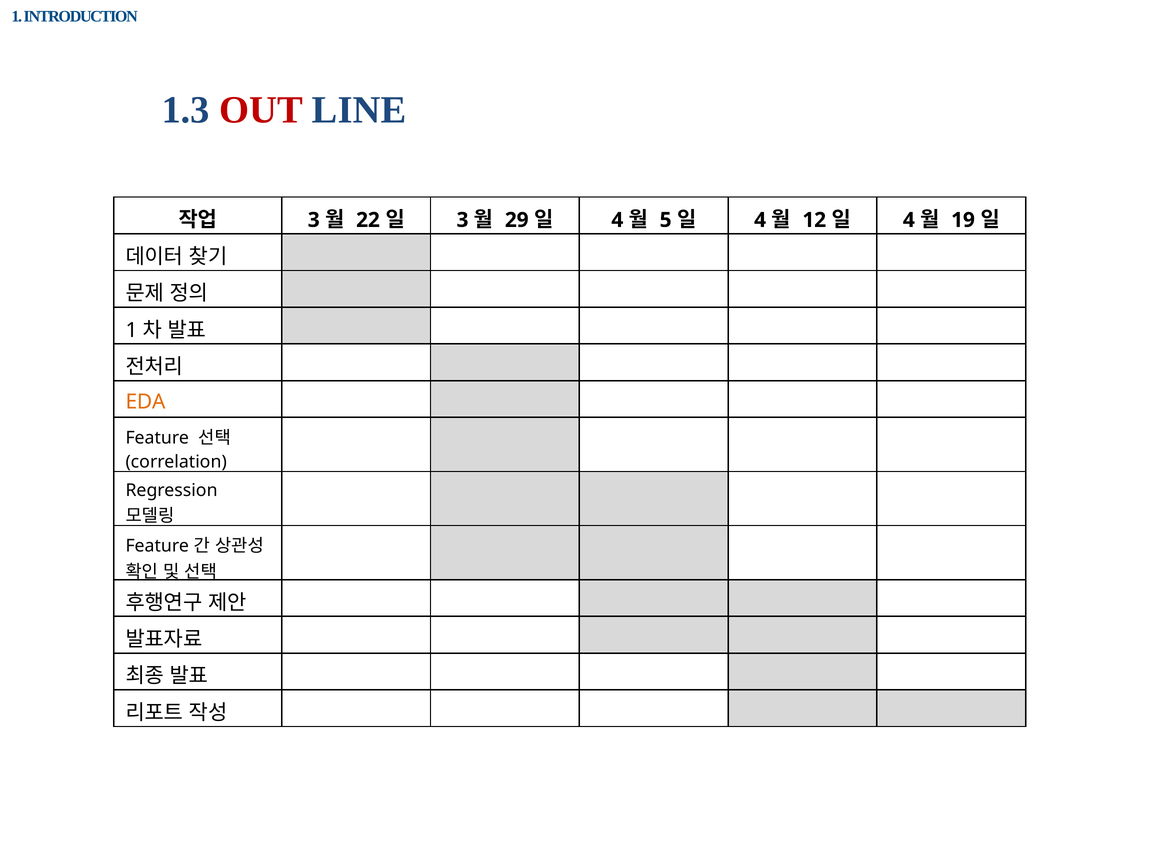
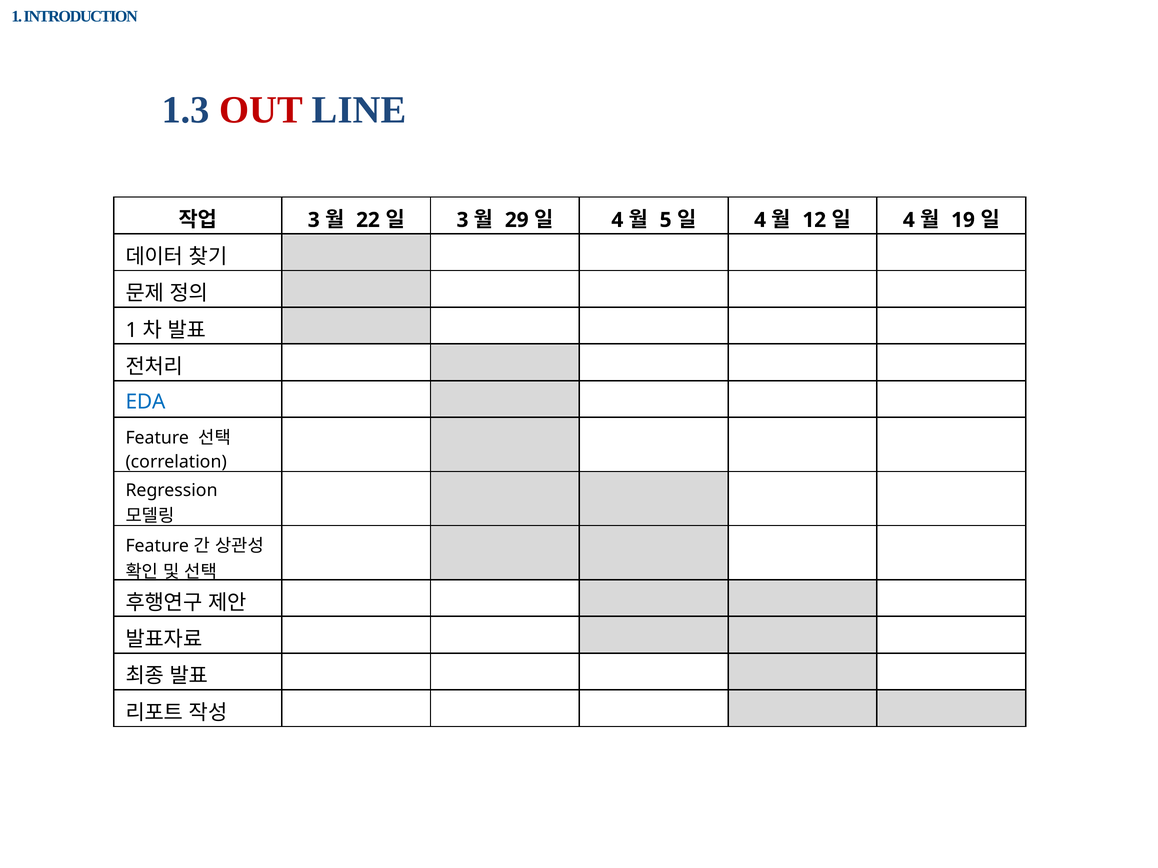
EDA colour: orange -> blue (145, 402)
